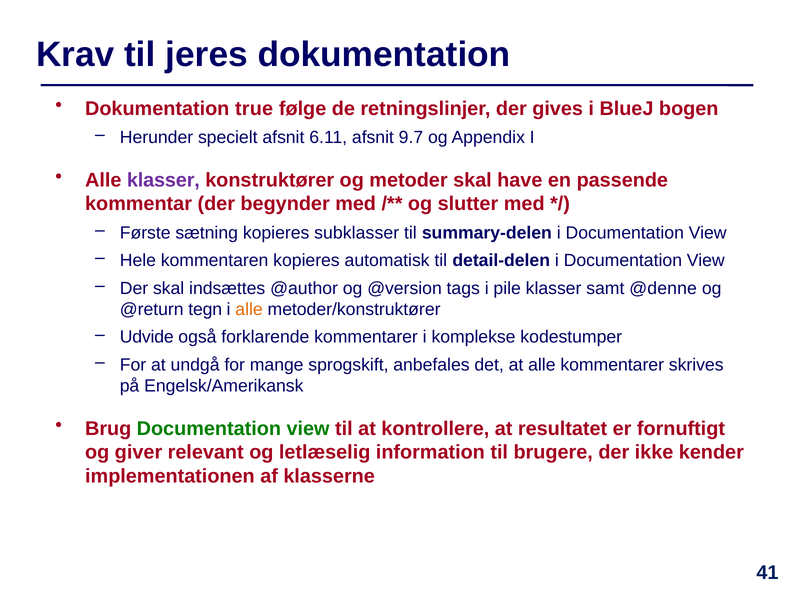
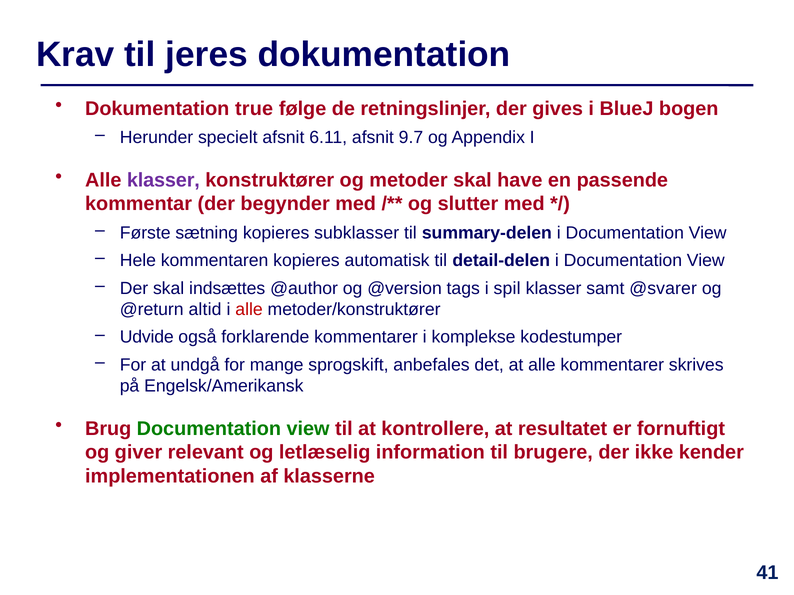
pile: pile -> spil (507, 288)
@denne: @denne -> @svarer (663, 288)
tegn: tegn -> altid (205, 310)
alle colour: orange -> red (249, 310)
